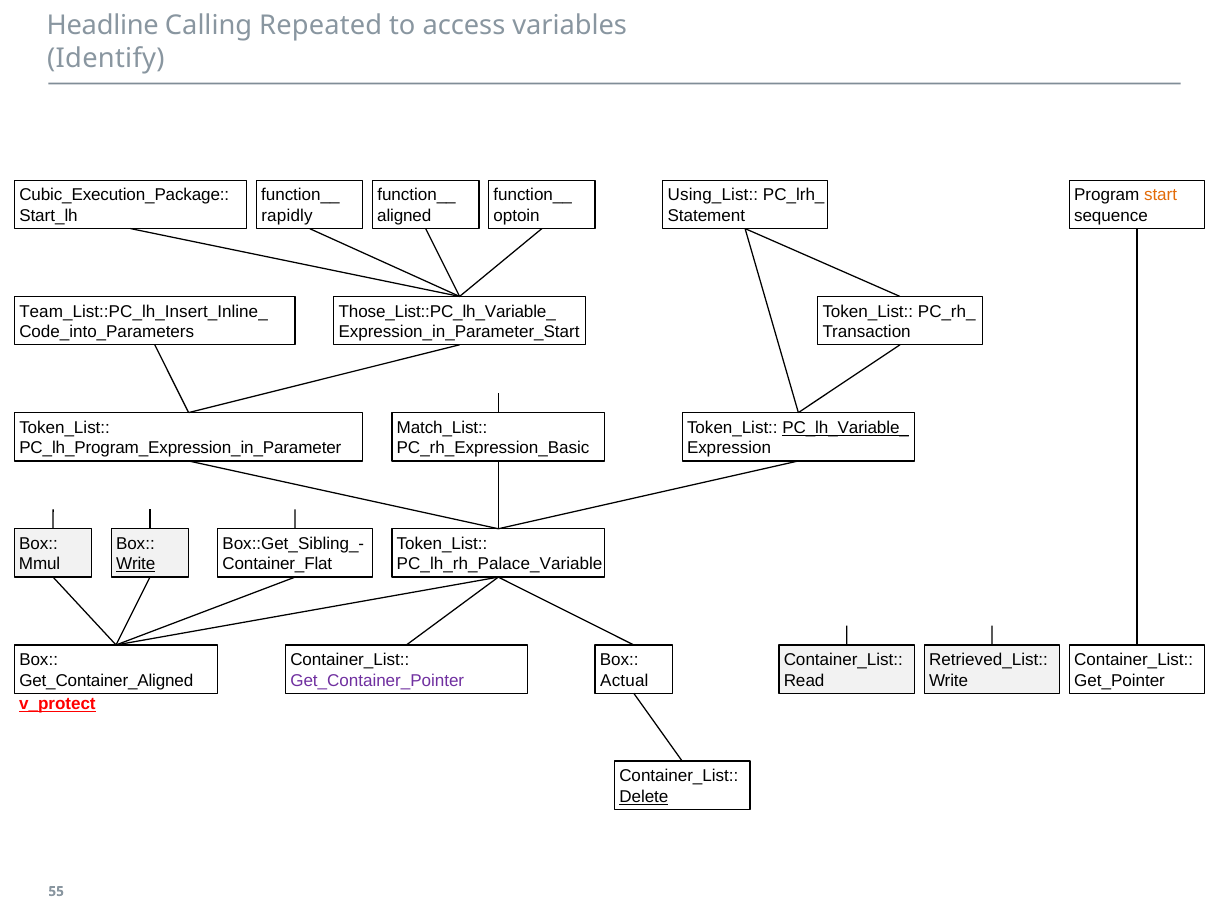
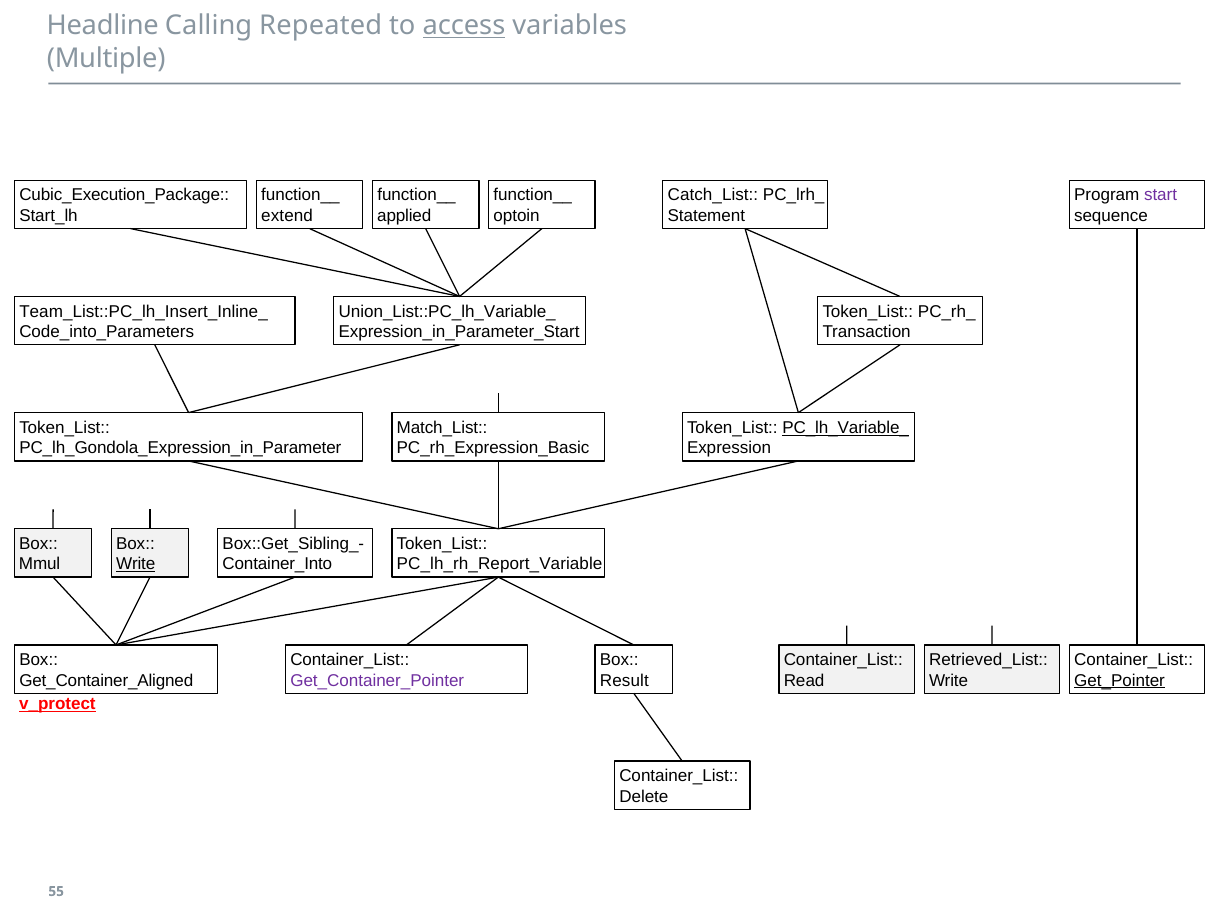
access underline: none -> present (464, 26)
Identify: Identify -> Multiple (106, 58)
Using_List: Using_List -> Catch_List (713, 195)
start colour: orange -> purple (1161, 195)
rapidly: rapidly -> extend (287, 216)
aligned: aligned -> applied (404, 216)
Those_List::PC_lh_Variable_: Those_List::PC_lh_Variable_ -> Union_List::PC_lh_Variable_ (447, 311)
PC_lh_Program_Expression_in_Parameter: PC_lh_Program_Expression_in_Parameter -> PC_lh_Gondola_Expression_in_Parameter (180, 448)
Container_Flat: Container_Flat -> Container_Into (277, 564)
PC_lh_rh_Palace_Variable: PC_lh_rh_Palace_Variable -> PC_lh_rh_Report_Variable (500, 564)
Actual: Actual -> Result (624, 680)
Get_Pointer underline: none -> present (1120, 680)
Delete underline: present -> none (644, 797)
